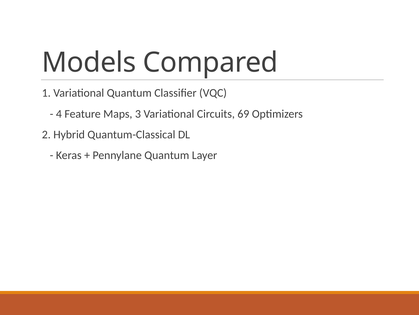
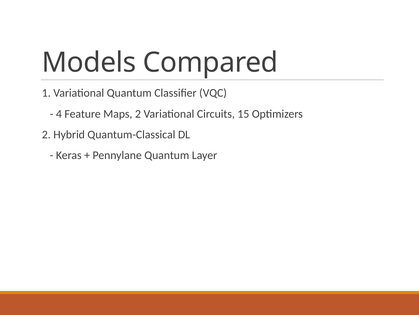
Maps 3: 3 -> 2 (138, 114)
69: 69 -> 15 (243, 114)
